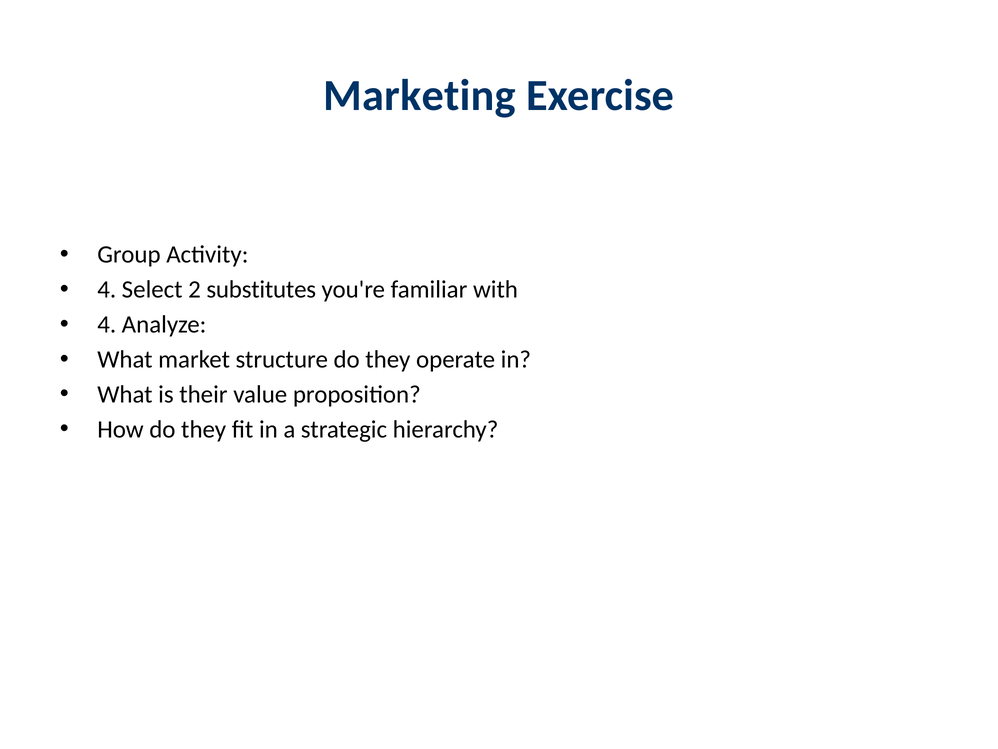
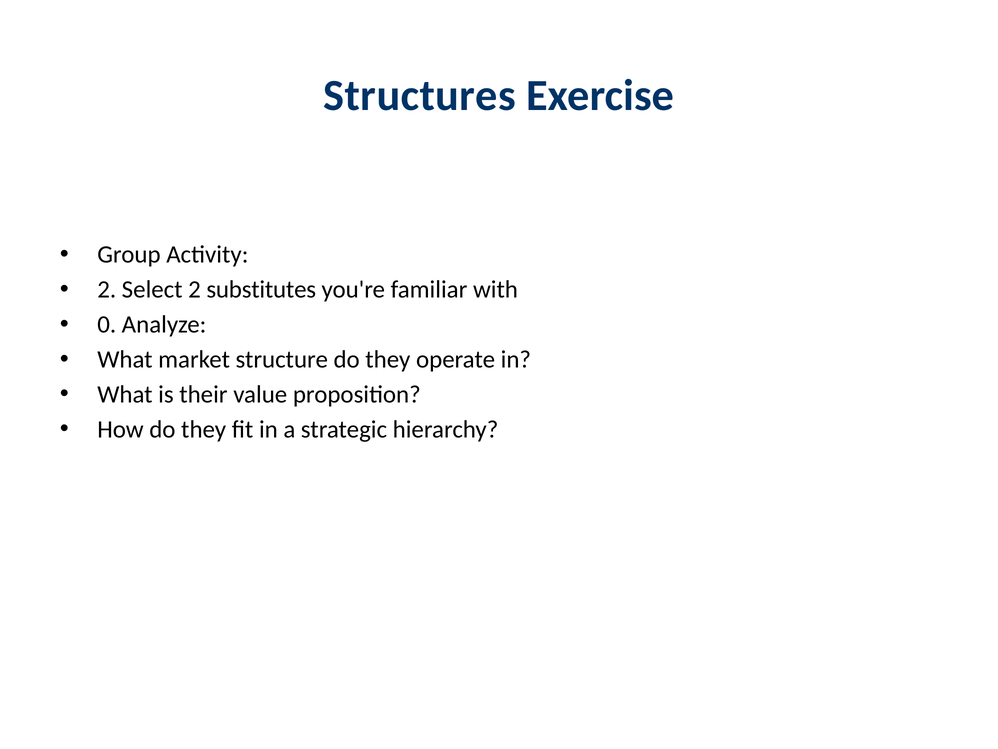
Marketing: Marketing -> Structures (420, 95)
4: 4 -> 2 (107, 290)
4: 4 -> 0 (107, 324)
